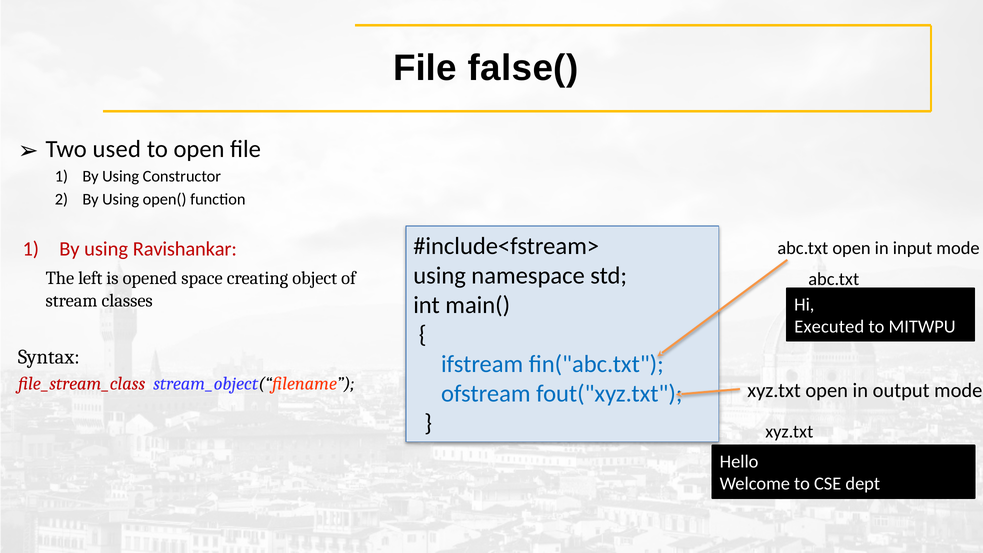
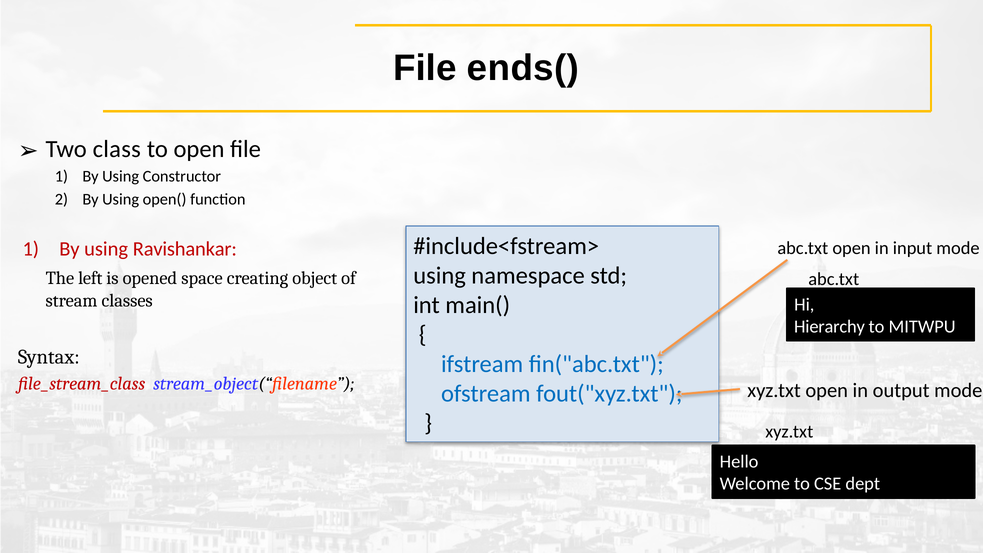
false(: false( -> ends( (523, 68)
used: used -> class (117, 149)
Executed: Executed -> Hierarchy (829, 327)
